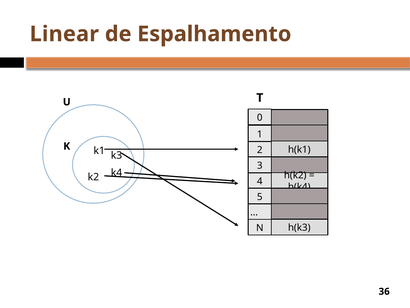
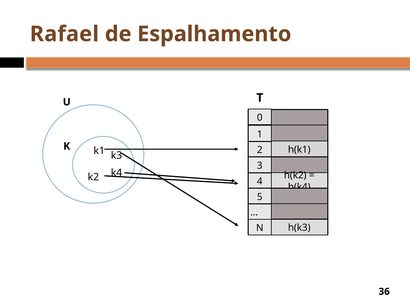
Linear: Linear -> Rafael (64, 34)
